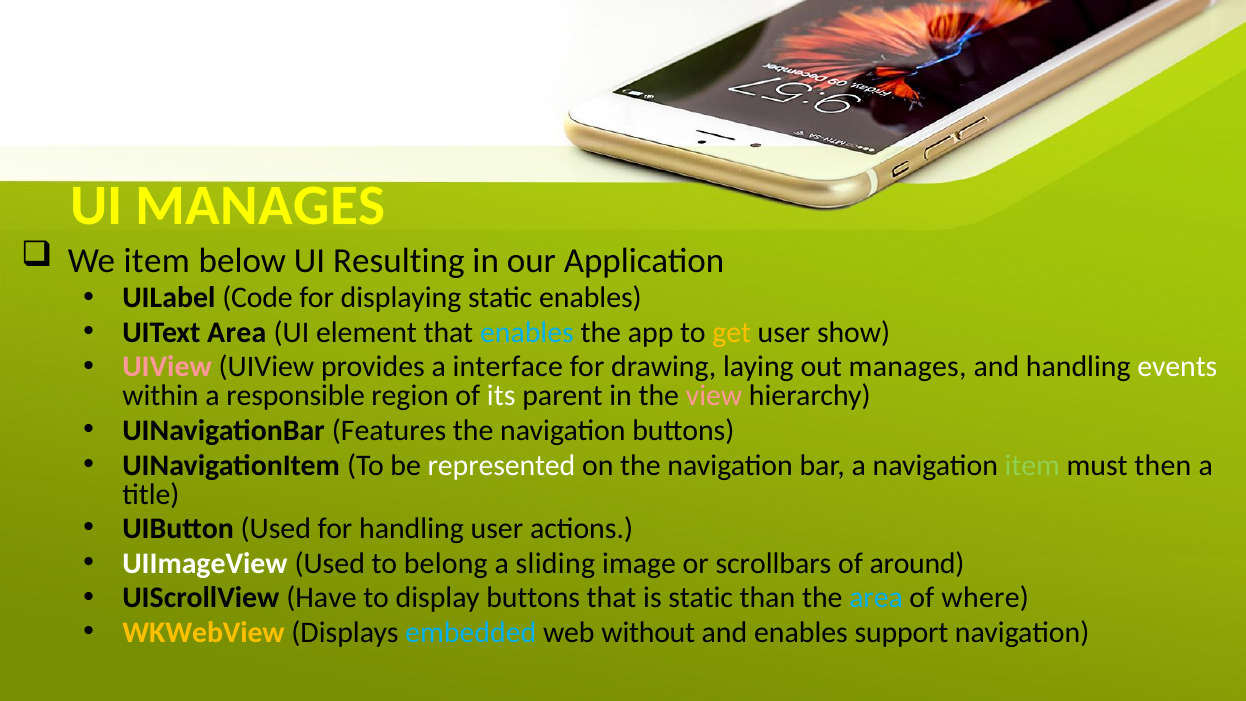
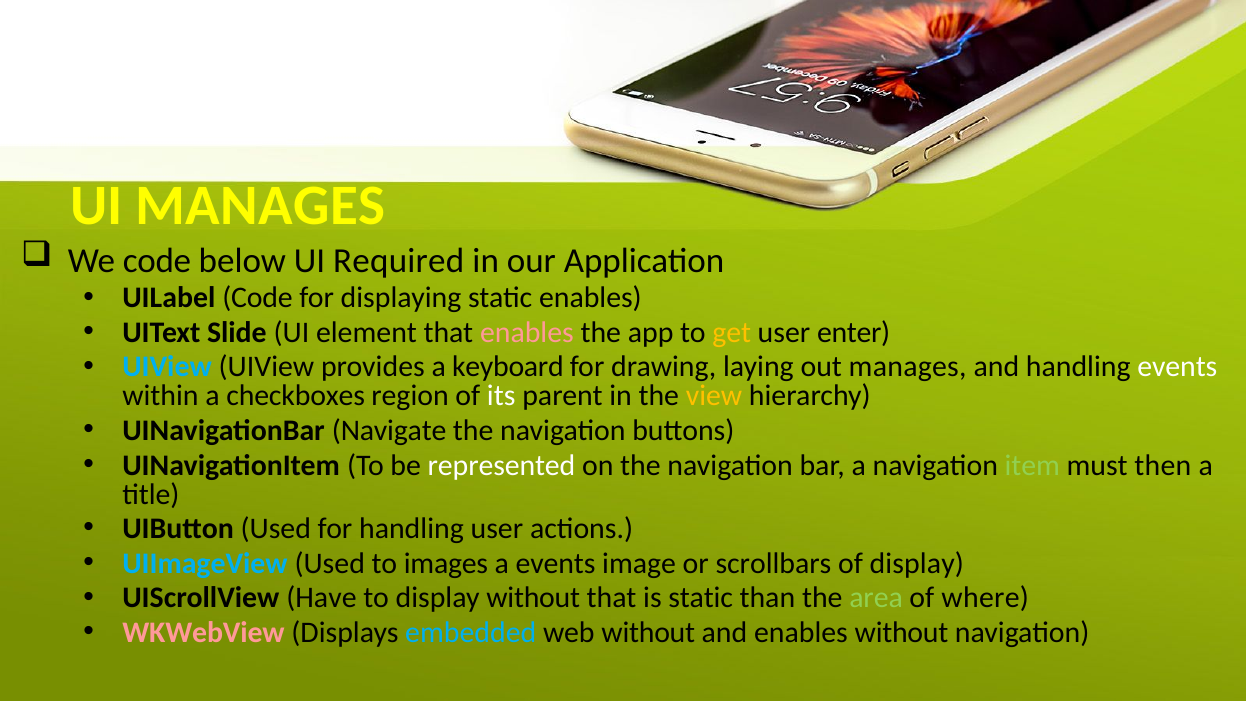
We item: item -> code (157, 260)
Resulting: Resulting -> Required (399, 260)
UIText Area: Area -> Slide (237, 332)
enables colour: light blue -> pink (527, 332)
show: show -> enter (854, 332)
UIView colour: pink -> light blue (167, 367)
interface: interface -> keyboard (508, 367)
responsible: responsible -> checkboxes (296, 396)
view colour: pink -> yellow (714, 396)
Features: Features -> Navigate (389, 431)
UIImageView colour: white -> light blue (205, 563)
belong: belong -> images (446, 563)
a sliding: sliding -> events (556, 563)
of around: around -> display (917, 563)
display buttons: buttons -> without (533, 598)
area colour: light blue -> light green (876, 598)
WKWebView colour: yellow -> pink (203, 632)
enables support: support -> without (902, 632)
